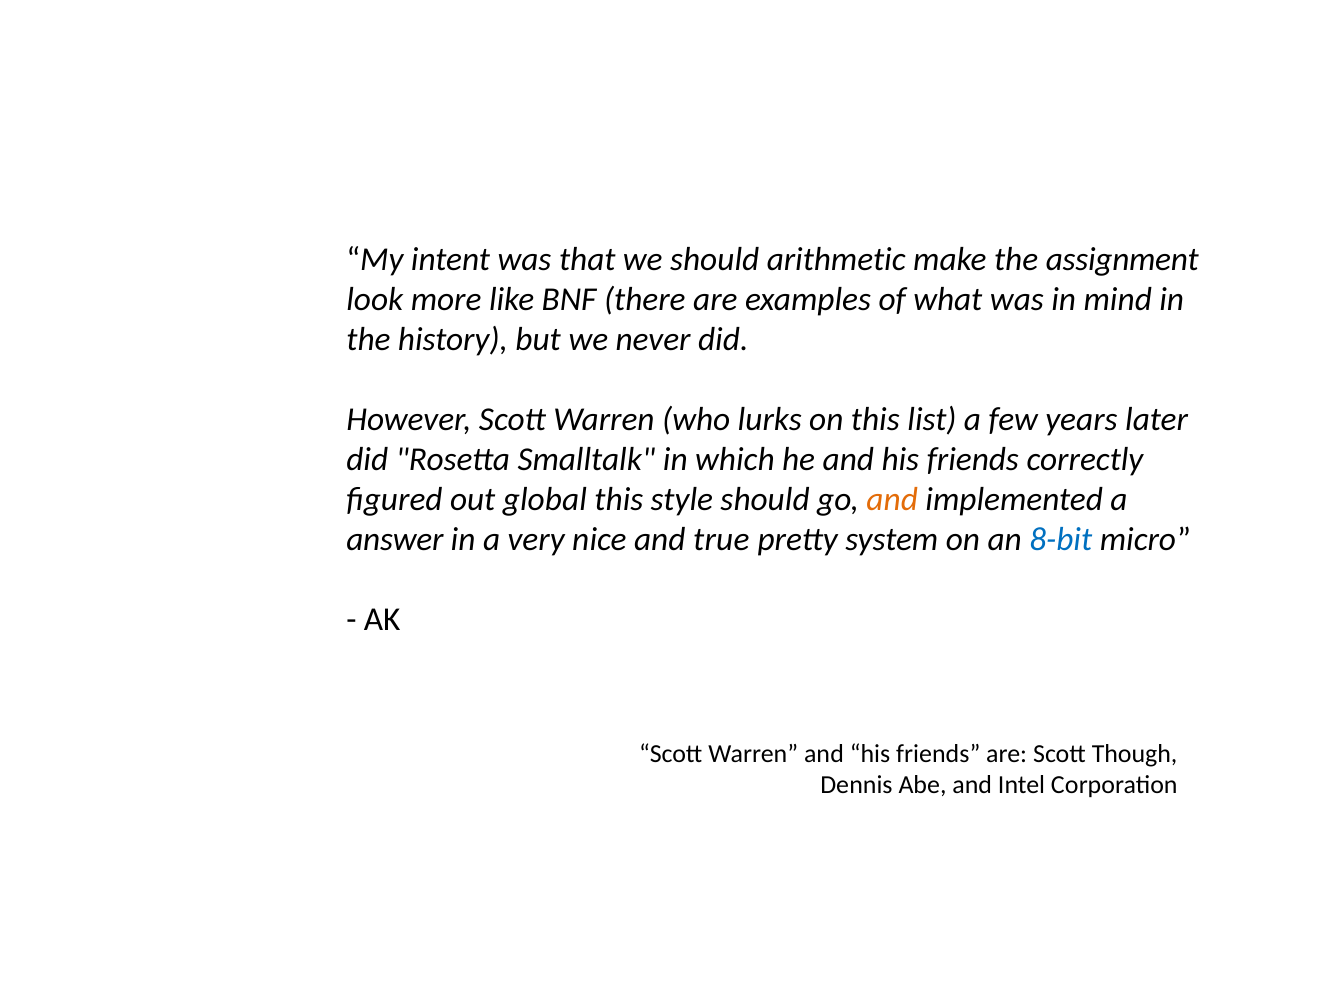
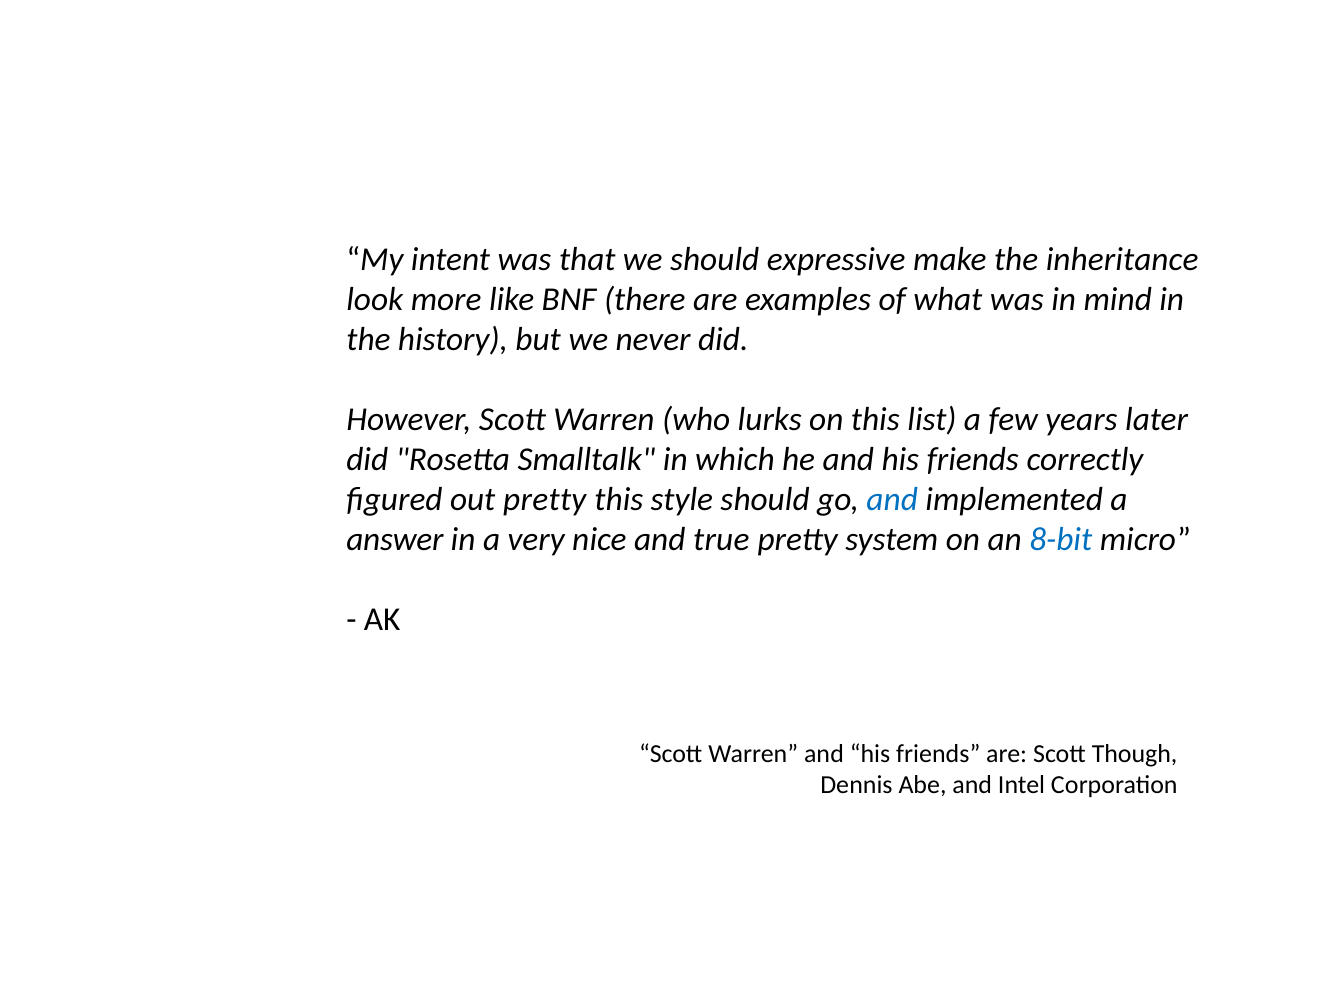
arithmetic: arithmetic -> expressive (836, 259)
assignment: assignment -> inheritance (1122, 259)
out global: global -> pretty (545, 499)
and colour: orange -> blue (892, 499)
